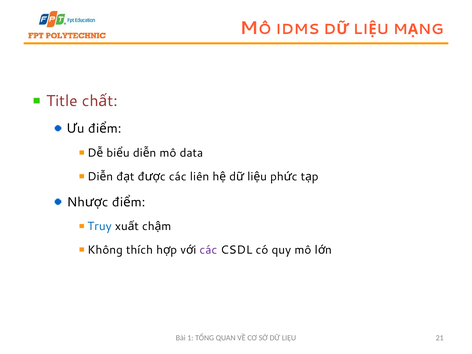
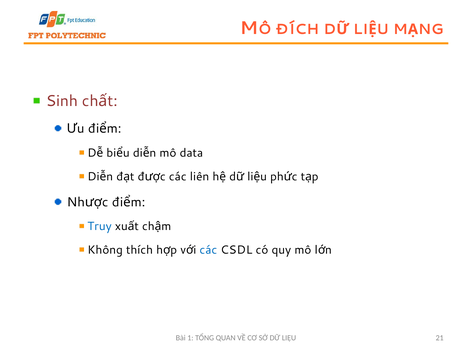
IDMS: IDMS -> ĐÍCH (297, 29)
Title: Title -> Sinh (62, 101)
các colour: purple -> blue (208, 250)
